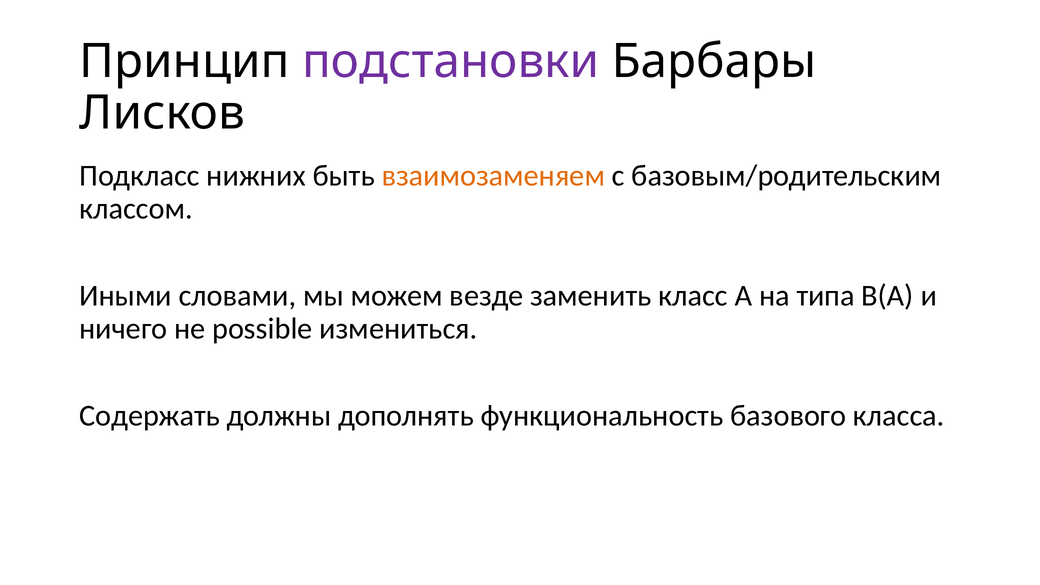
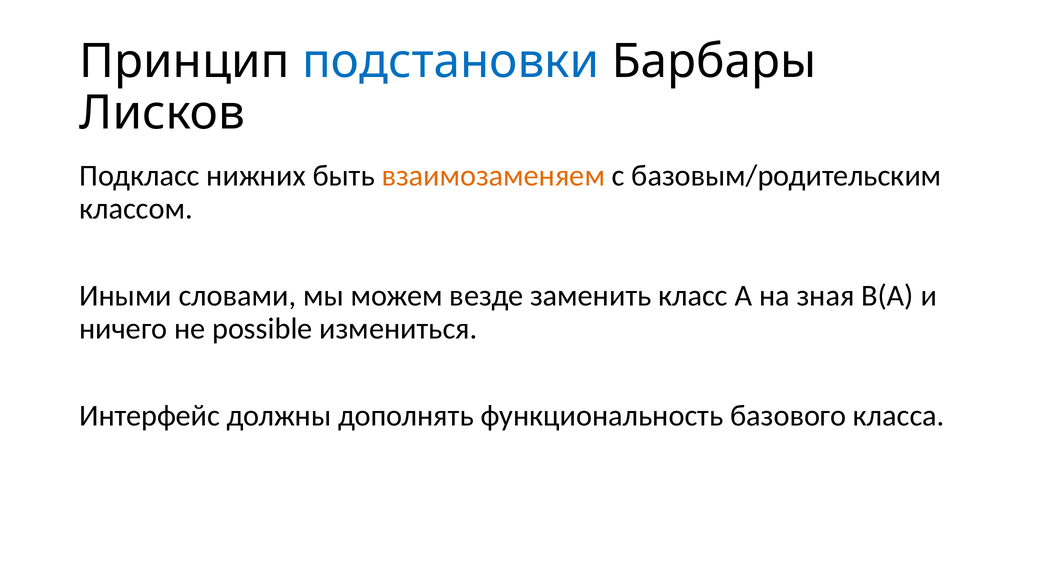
подстановки colour: purple -> blue (451, 62)
типа: типа -> зная (826, 296)
Содержать: Содержать -> Интерфейс (150, 416)
